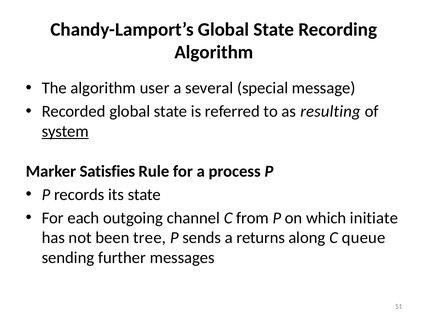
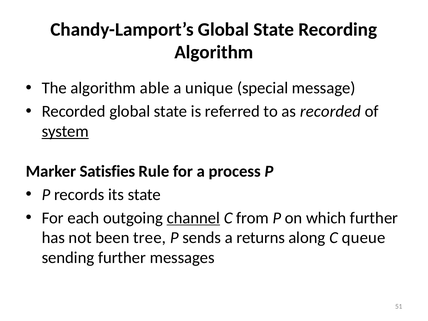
user: user -> able (155, 88)
several: several -> unique (209, 88)
as resulting: resulting -> recorded (330, 111)
channel underline: none -> present (193, 218)
which initiate: initiate -> further (374, 218)
